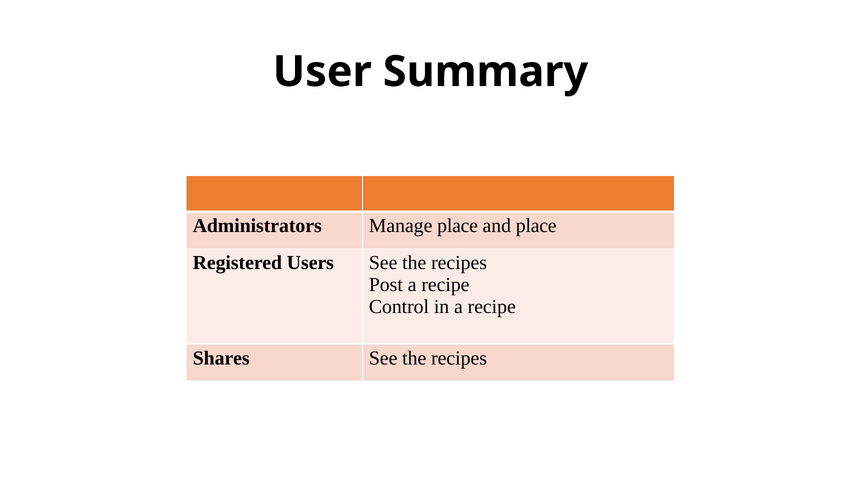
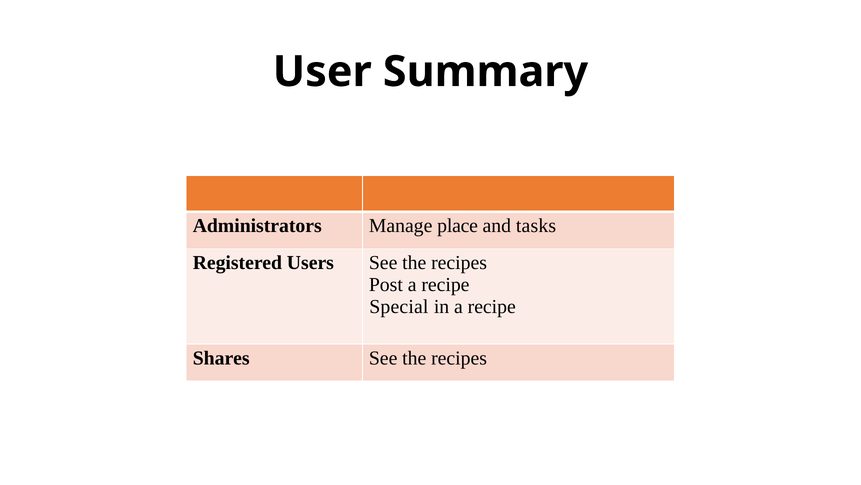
and place: place -> tasks (536, 226)
Control: Control -> Special (399, 306)
